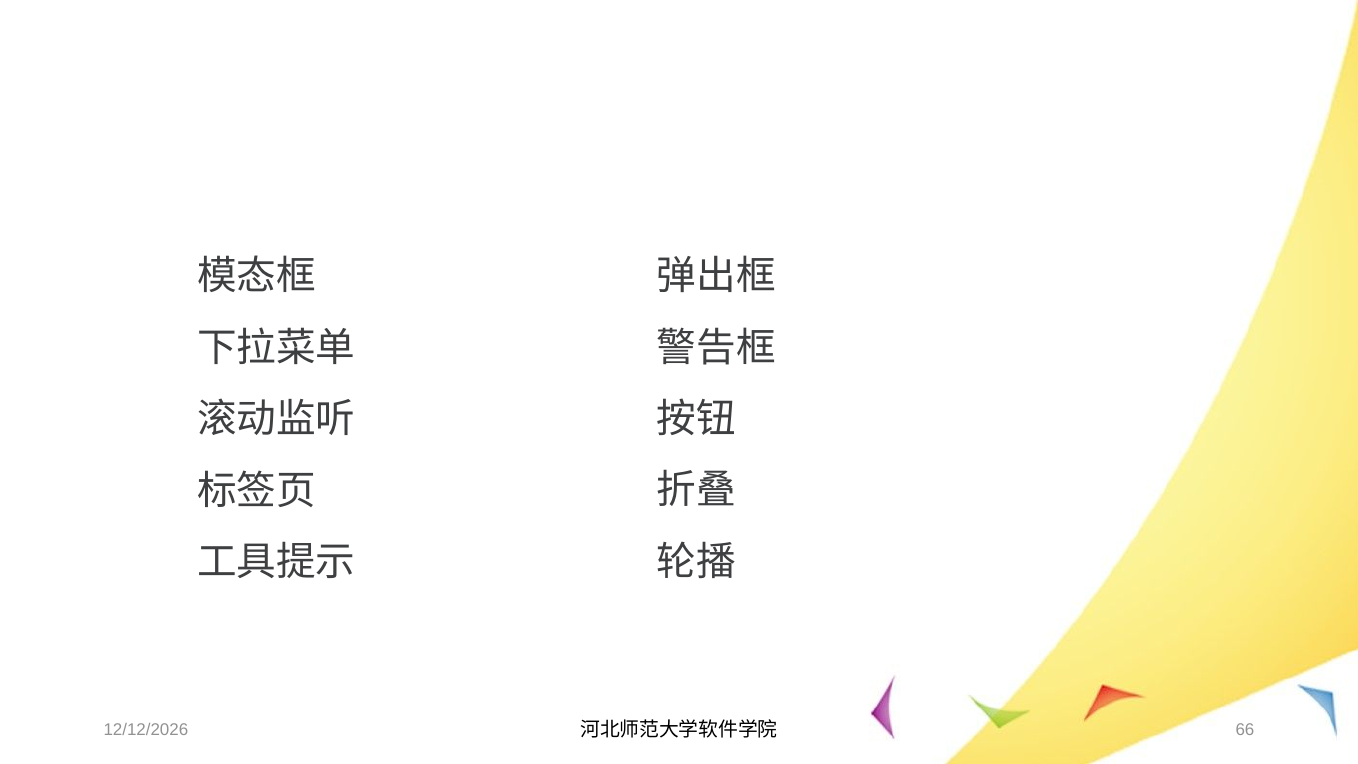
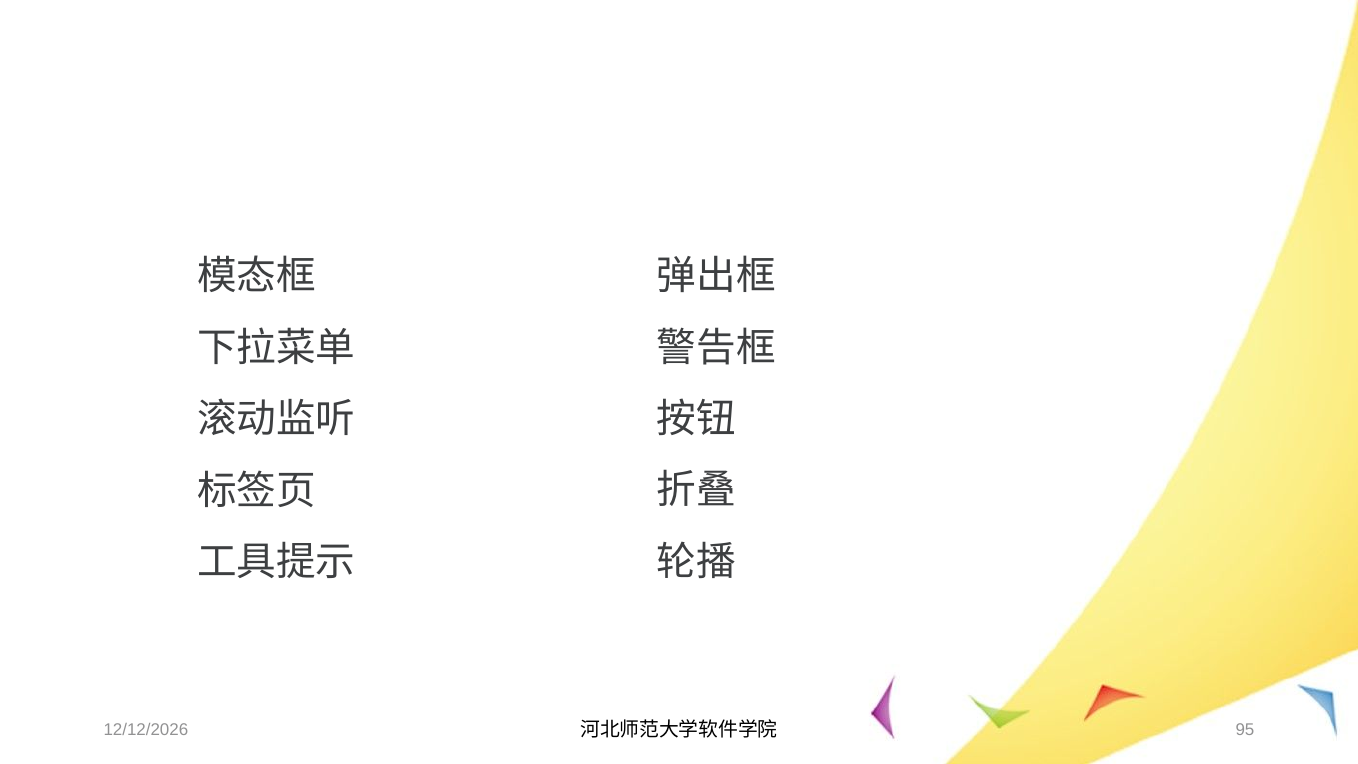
66: 66 -> 95 (1245, 729)
